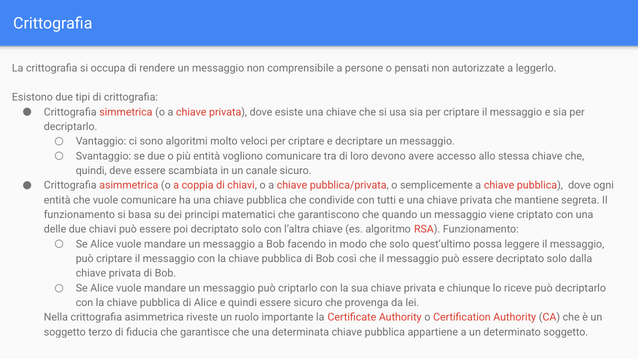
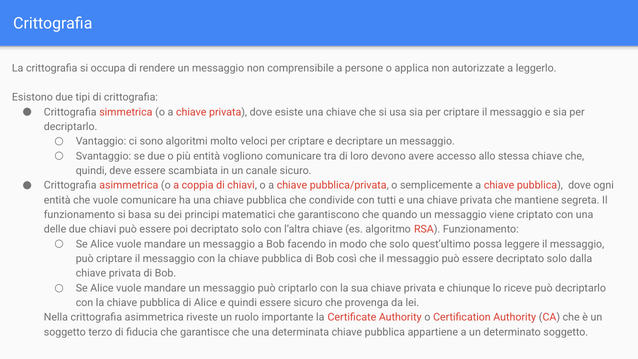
pensati: pensati -> applica (412, 68)
